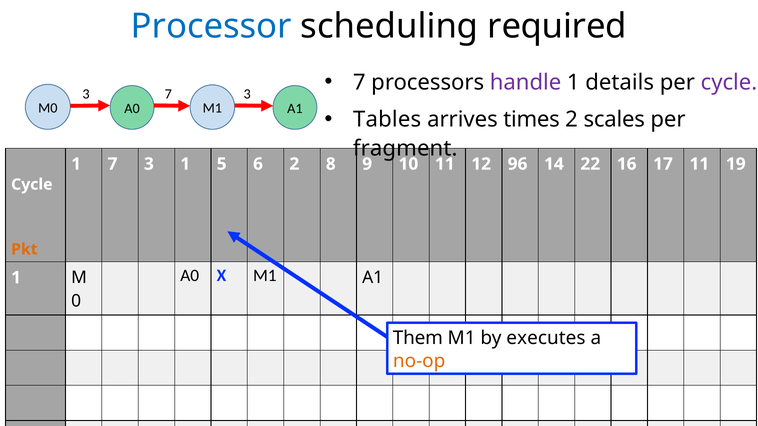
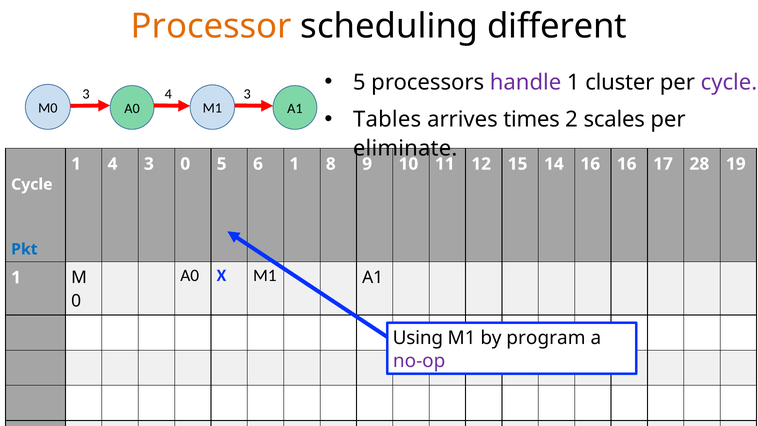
Processor colour: blue -> orange (211, 26)
required: required -> different (557, 26)
7: 7 -> 5 (359, 82)
details: details -> cluster (620, 82)
3 7: 7 -> 4 (168, 94)
fragment: fragment -> eliminate (405, 149)
1 7: 7 -> 4 (113, 164)
3 1: 1 -> 0 (185, 164)
6 2: 2 -> 1 (294, 164)
96: 96 -> 15 (518, 164)
14 22: 22 -> 16 (590, 164)
17 11: 11 -> 28 (699, 164)
Pkt colour: orange -> blue (24, 249)
Them: Them -> Using (418, 338)
executes: executes -> program (546, 338)
no-op colour: orange -> purple (419, 361)
